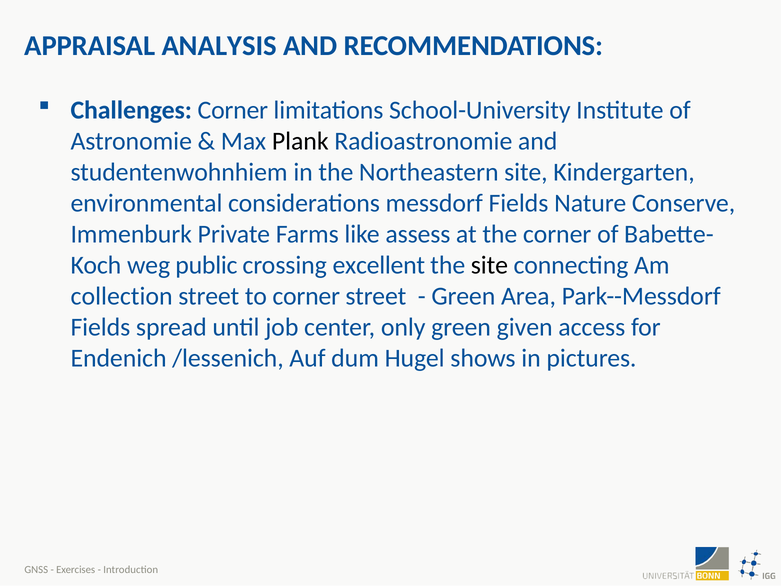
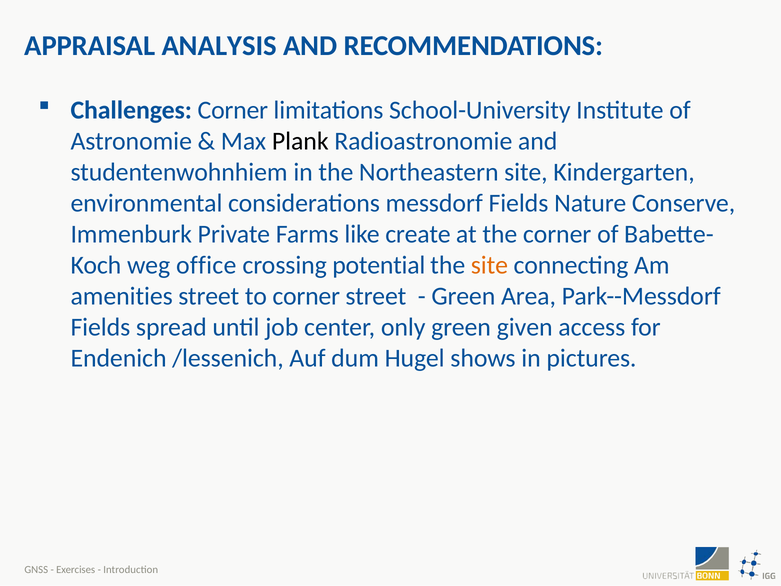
assess: assess -> create (418, 234)
public: public -> office (206, 265)
excellent: excellent -> potential (379, 265)
site colour: black -> orange (489, 265)
collection: collection -> amenities (122, 296)
